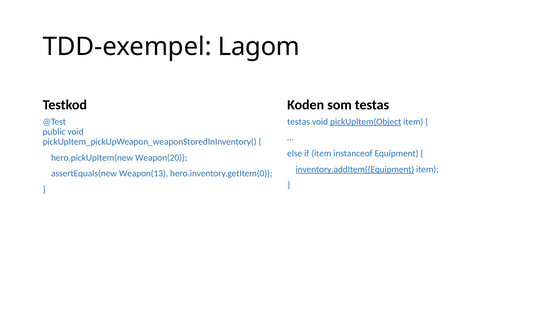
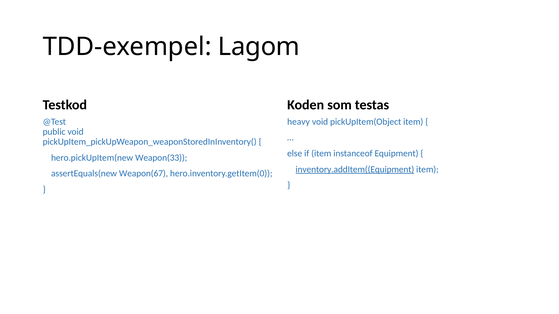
testas: testas -> heavy (299, 122)
pickUpItem(Object underline: present -> none (366, 122)
Weapon(20: Weapon(20 -> Weapon(33 (161, 158)
Weapon(13: Weapon(13 -> Weapon(67 (144, 174)
